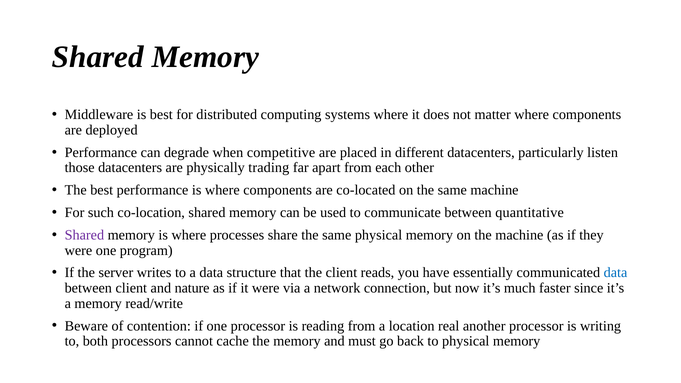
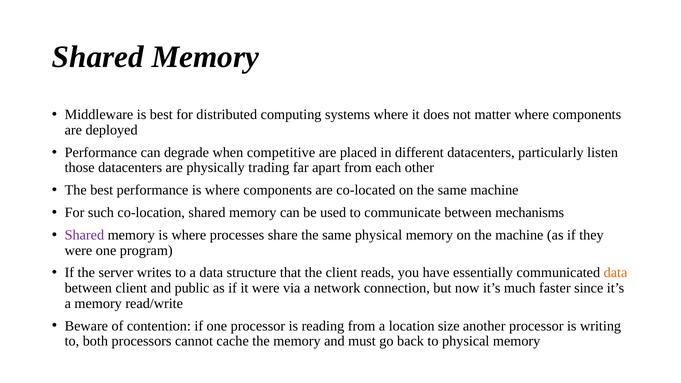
quantitative: quantitative -> mechanisms (530, 213)
data colour: blue -> orange (615, 273)
nature: nature -> public (192, 288)
real: real -> size (449, 326)
